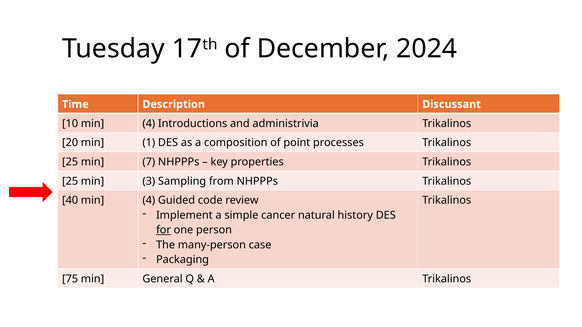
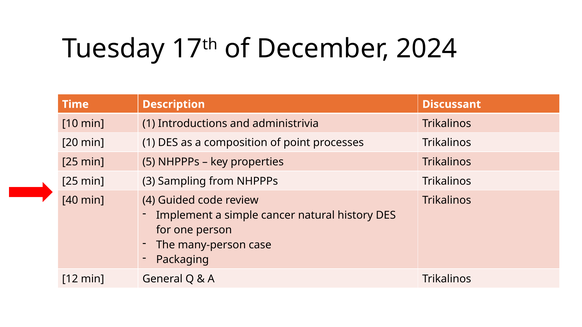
10 min 4: 4 -> 1 (149, 124)
7: 7 -> 5 (149, 162)
for underline: present -> none (164, 230)
75: 75 -> 12 (70, 279)
